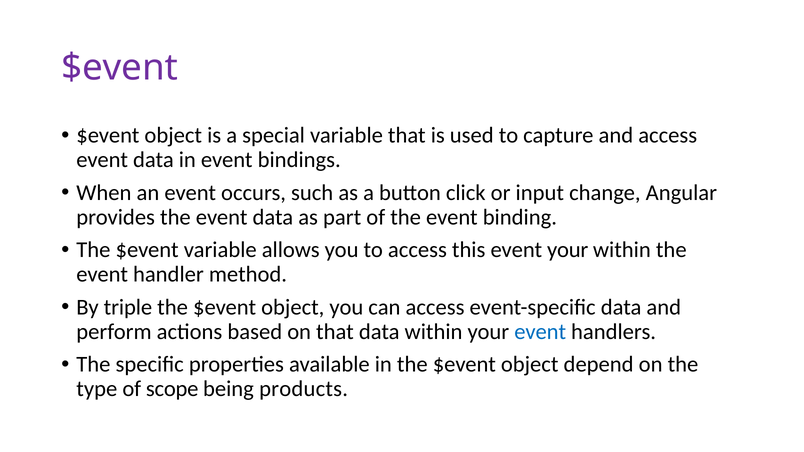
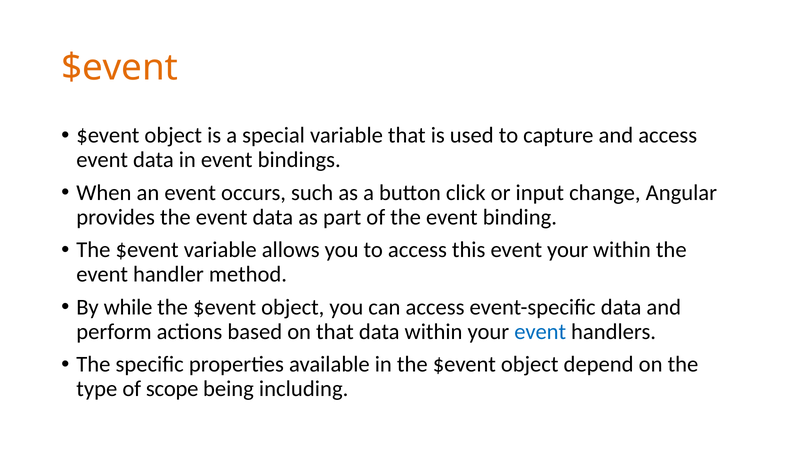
$event colour: purple -> orange (120, 68)
triple: triple -> while (128, 307)
products: products -> including (304, 389)
